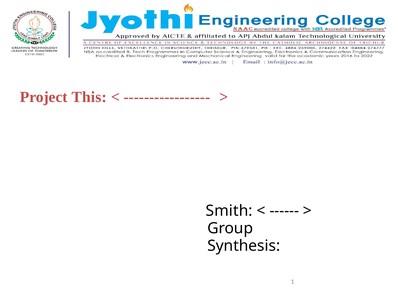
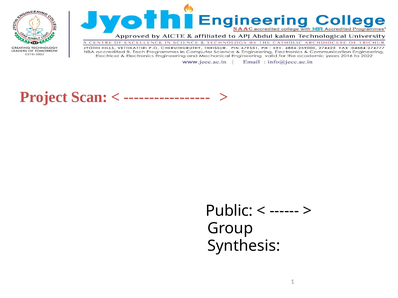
This: This -> Scan (89, 97)
Smith: Smith -> Public (229, 211)
